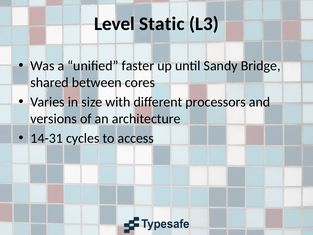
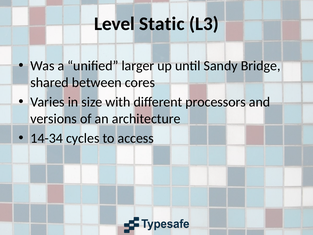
faster: faster -> larger (138, 66)
14-31: 14-31 -> 14-34 (47, 138)
